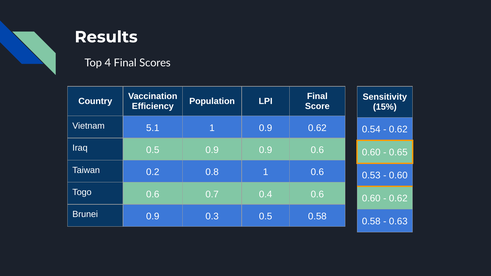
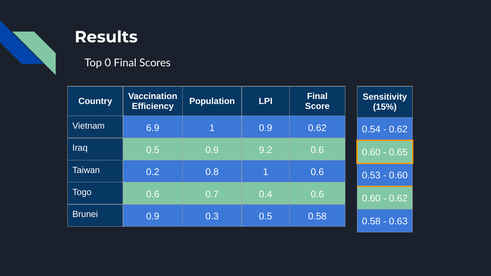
4: 4 -> 0 (108, 63)
5.1: 5.1 -> 6.9 (153, 128)
0.9 0.9: 0.9 -> 9.2 (266, 150)
